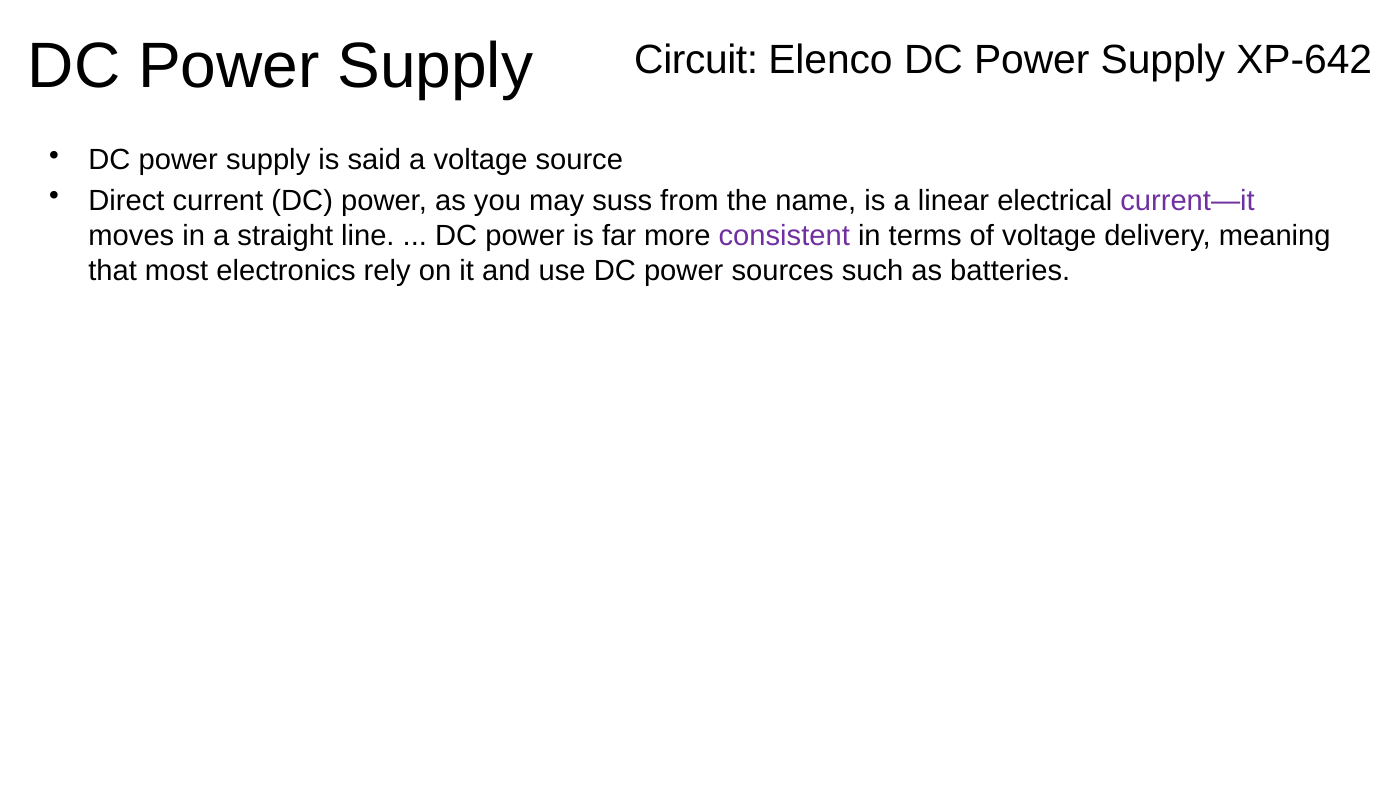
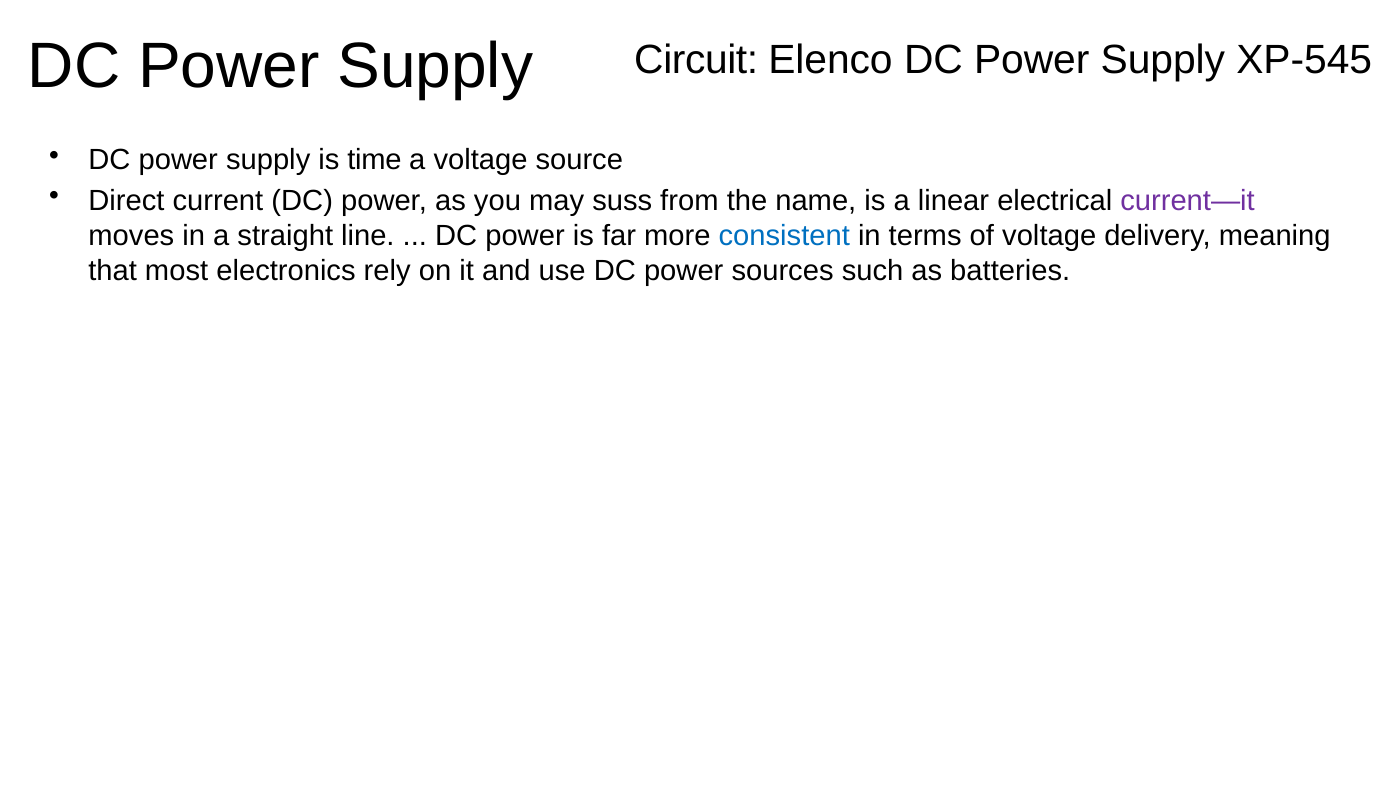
XP-642: XP-642 -> XP-545 (1304, 60)
said: said -> time (374, 160)
consistent colour: purple -> blue (784, 236)
